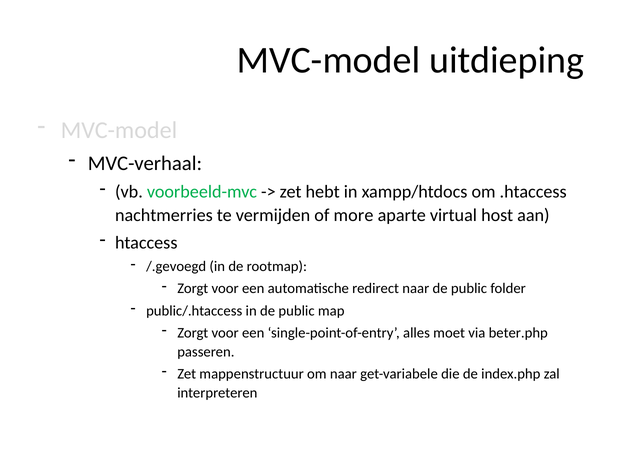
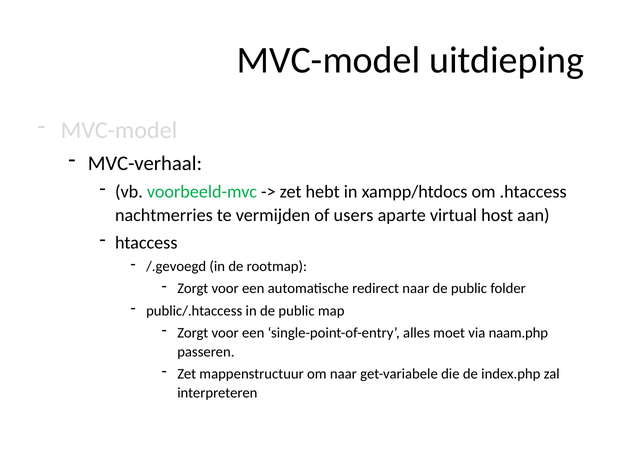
more: more -> users (353, 216)
beter.php: beter.php -> naam.php (518, 333)
